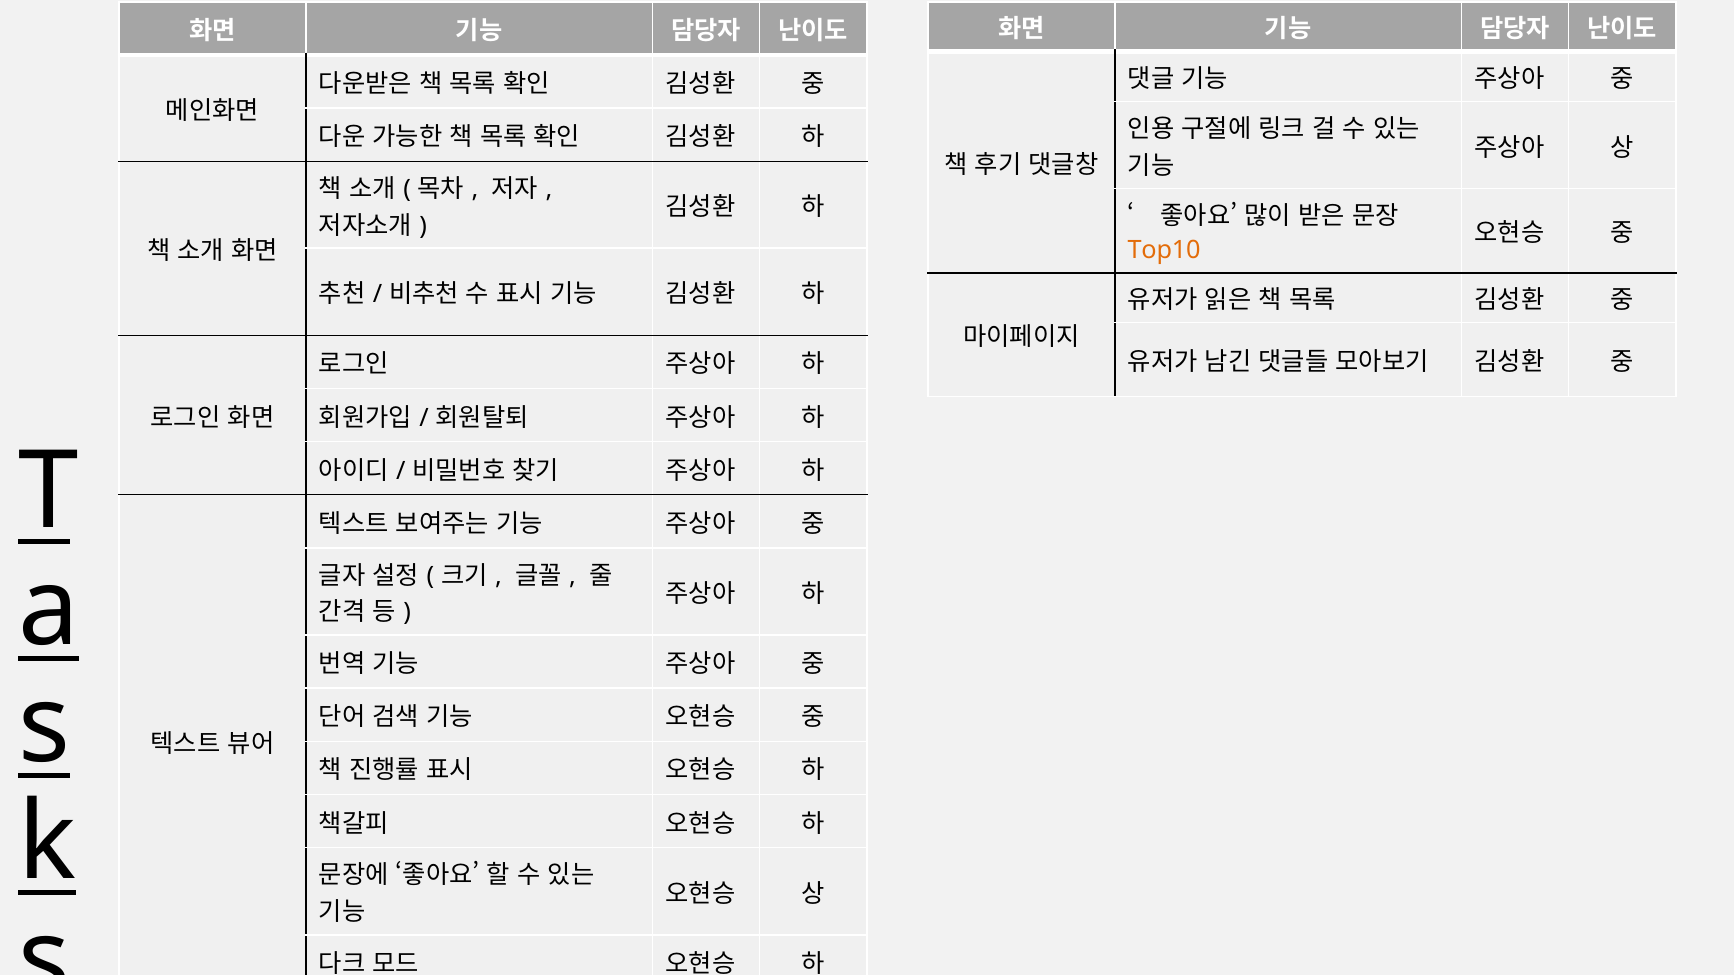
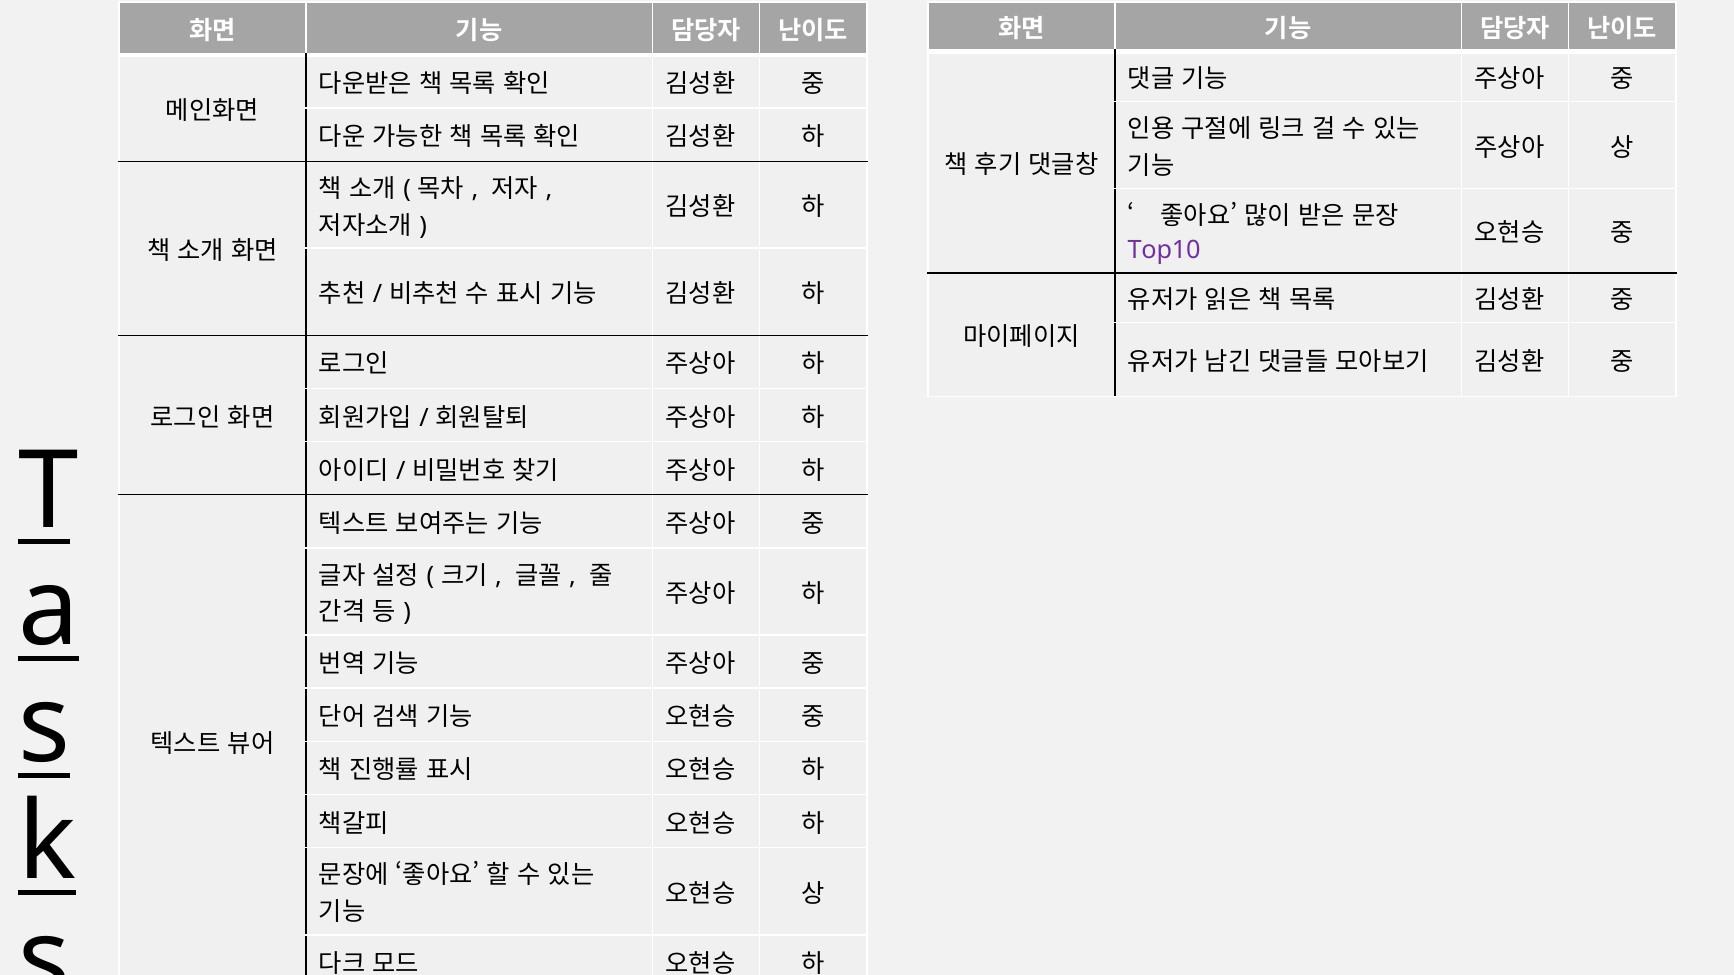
Top10 colour: orange -> purple (1164, 251)
